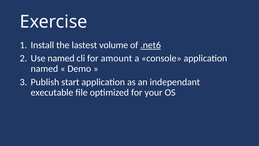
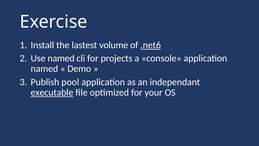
amount: amount -> projects (117, 58)
start: start -> pool (70, 82)
executable underline: none -> present (52, 92)
